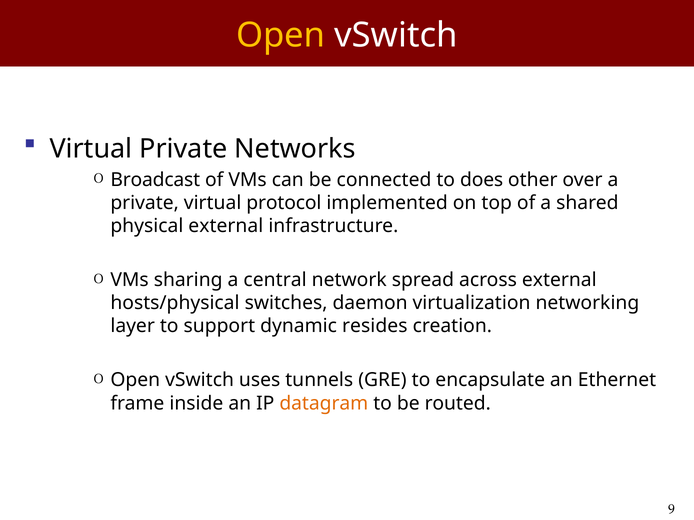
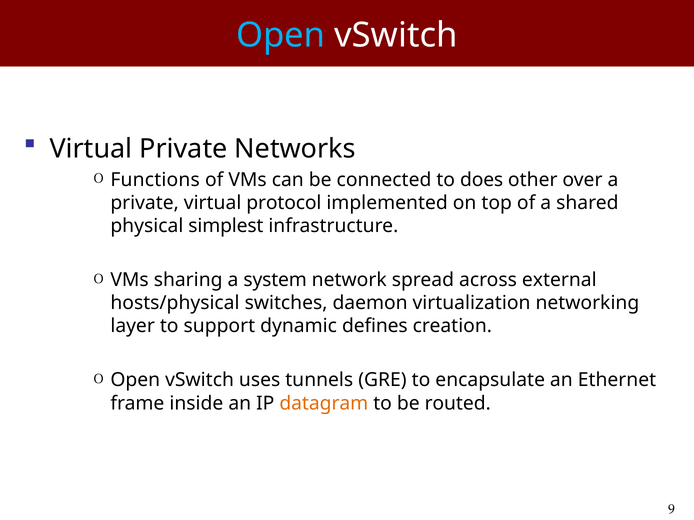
Open colour: yellow -> light blue (281, 35)
Broadcast: Broadcast -> Functions (155, 180)
physical external: external -> simplest (226, 226)
central: central -> system (275, 280)
resides: resides -> defines (375, 326)
